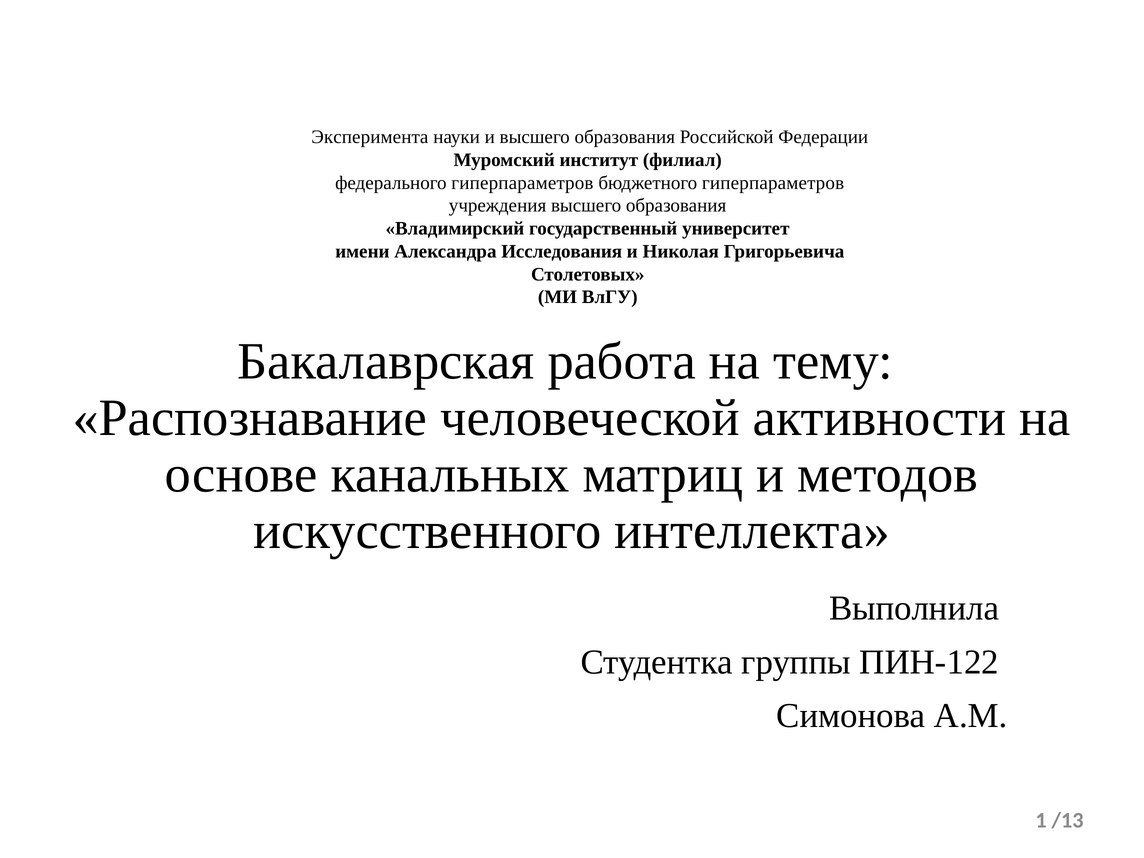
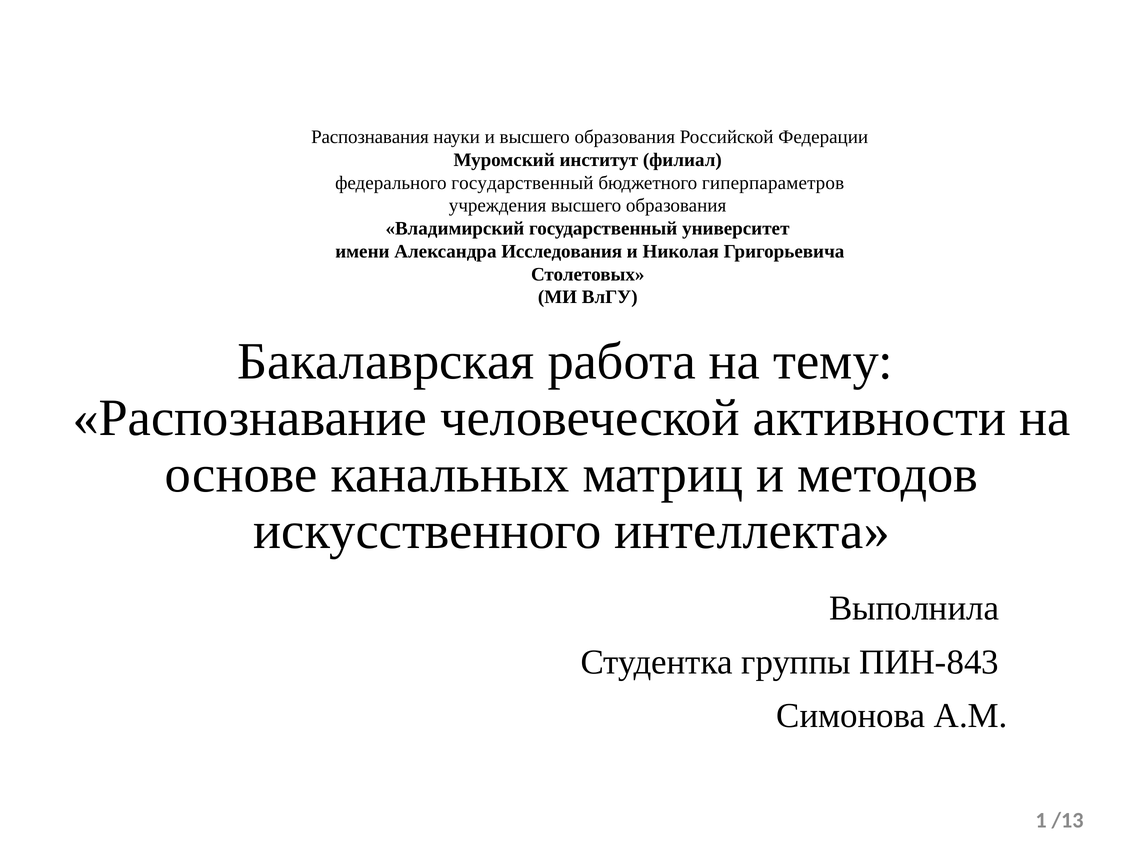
Эксперимента: Эксперимента -> Распознавания (370, 137)
федерального гиперпараметров: гиперпараметров -> государственный (522, 183)
ПИН-122: ПИН-122 -> ПИН-843 (929, 662)
